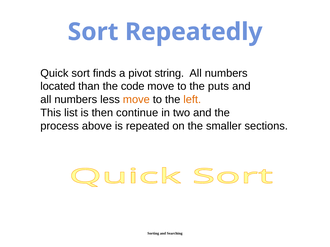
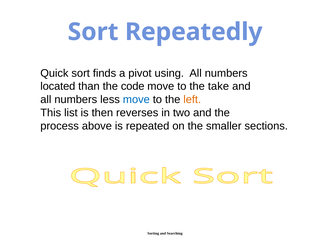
string: string -> using (169, 73)
puts: puts -> take (218, 87)
move colour: orange -> blue (136, 100)
continue: continue -> reverses (137, 113)
